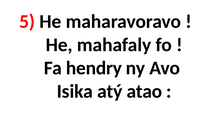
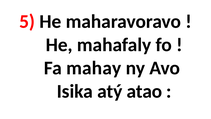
hendry: hendry -> mahay (94, 68)
